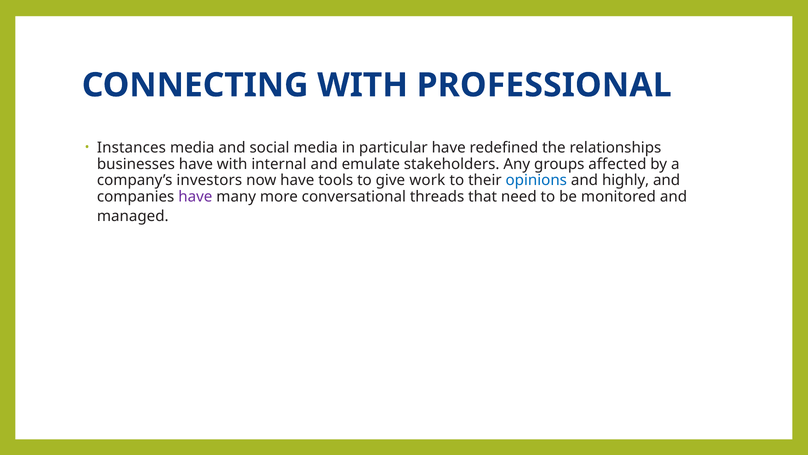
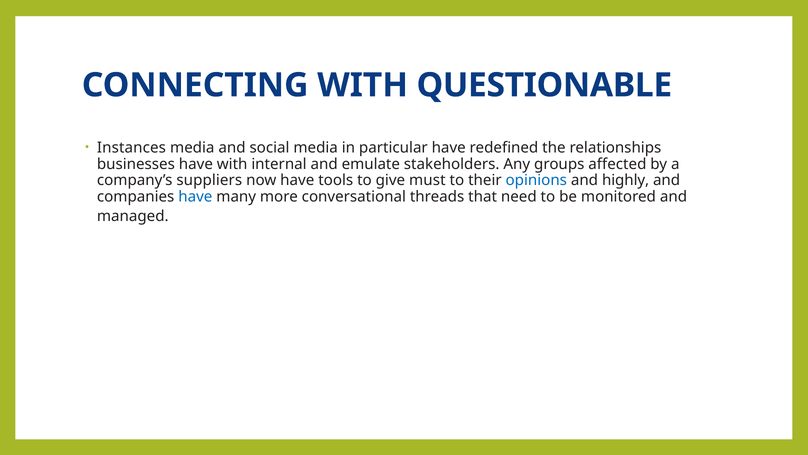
PROFESSIONAL: PROFESSIONAL -> QUESTIONABLE (544, 85)
investors: investors -> suppliers (209, 180)
work: work -> must (427, 180)
have colour: purple -> blue (195, 197)
